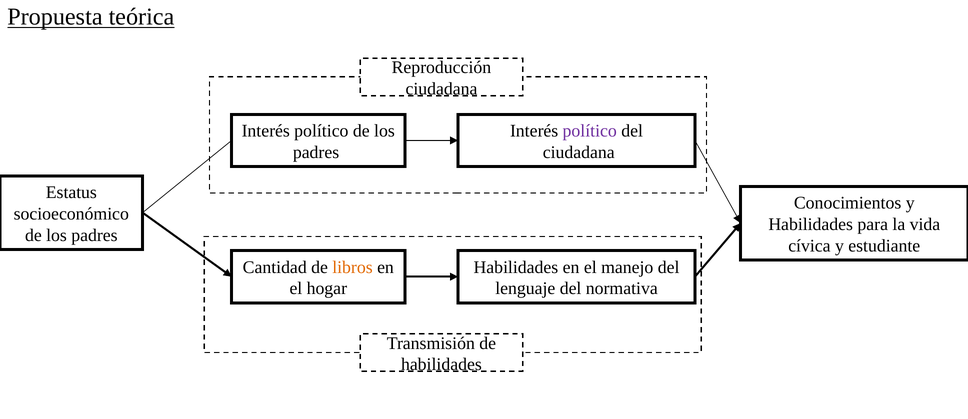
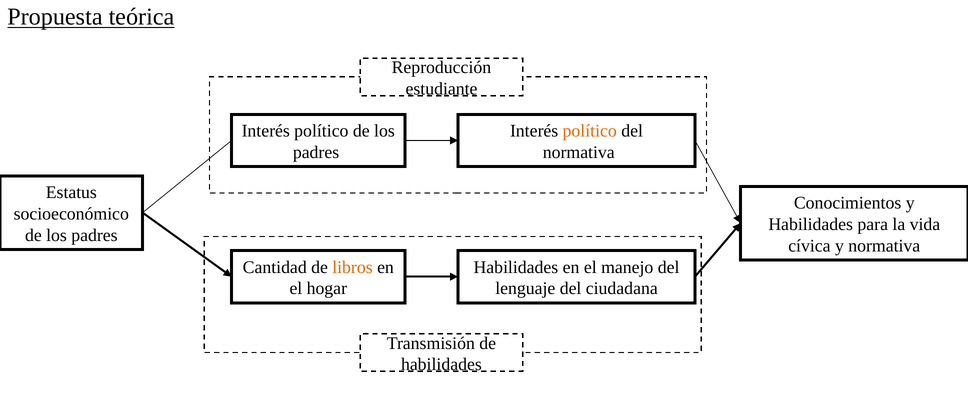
ciudadana: ciudadana -> estudiante (442, 89)
político colour: purple -> orange (590, 131)
ciudadana: ciudadana -> normativa (579, 152)
y estudiante: estudiante -> normativa (884, 246)
normativa: normativa -> ciudadana (622, 289)
